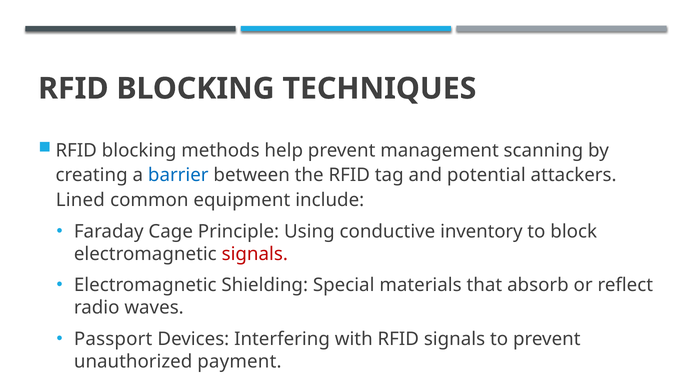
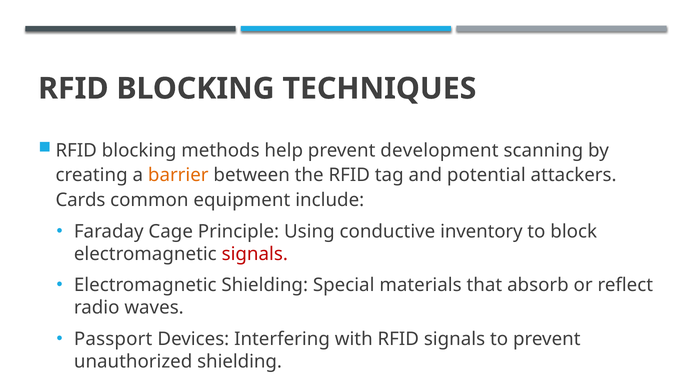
management: management -> development (439, 151)
barrier colour: blue -> orange (178, 175)
Lined: Lined -> Cards (80, 200)
unauthorized payment: payment -> shielding (240, 362)
